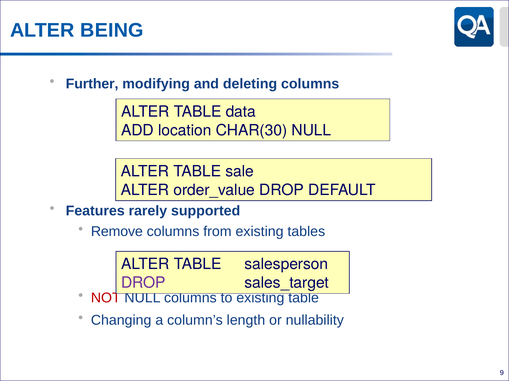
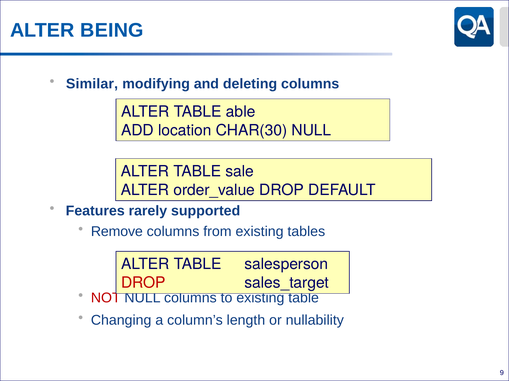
Further: Further -> Similar (92, 84)
data: data -> able (241, 112)
DROP colour: purple -> red (143, 283)
